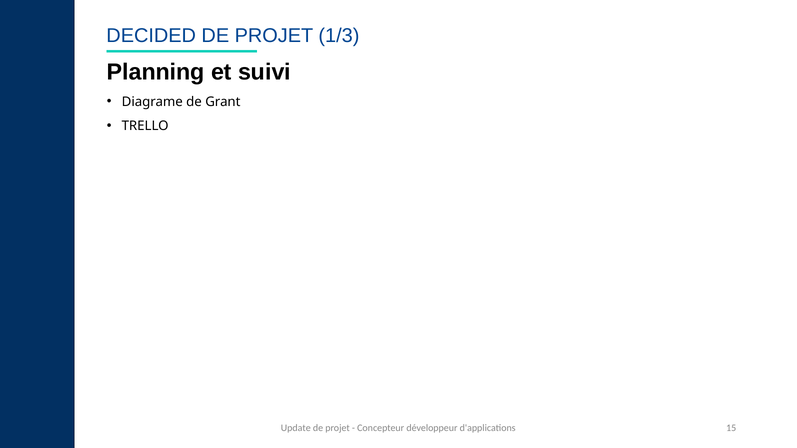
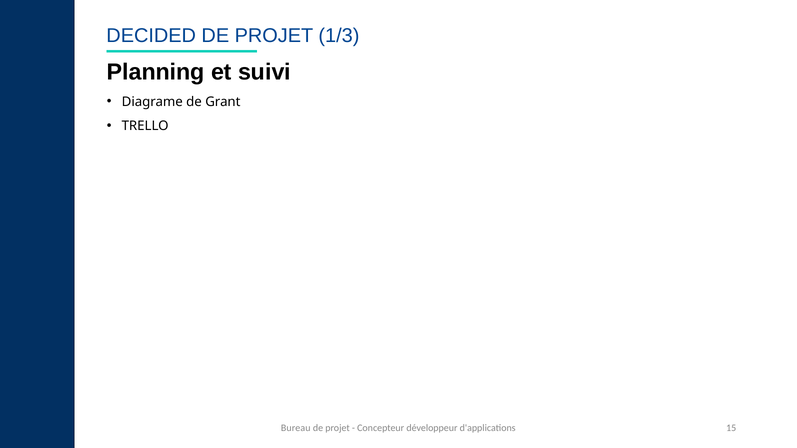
Update: Update -> Bureau (296, 428)
